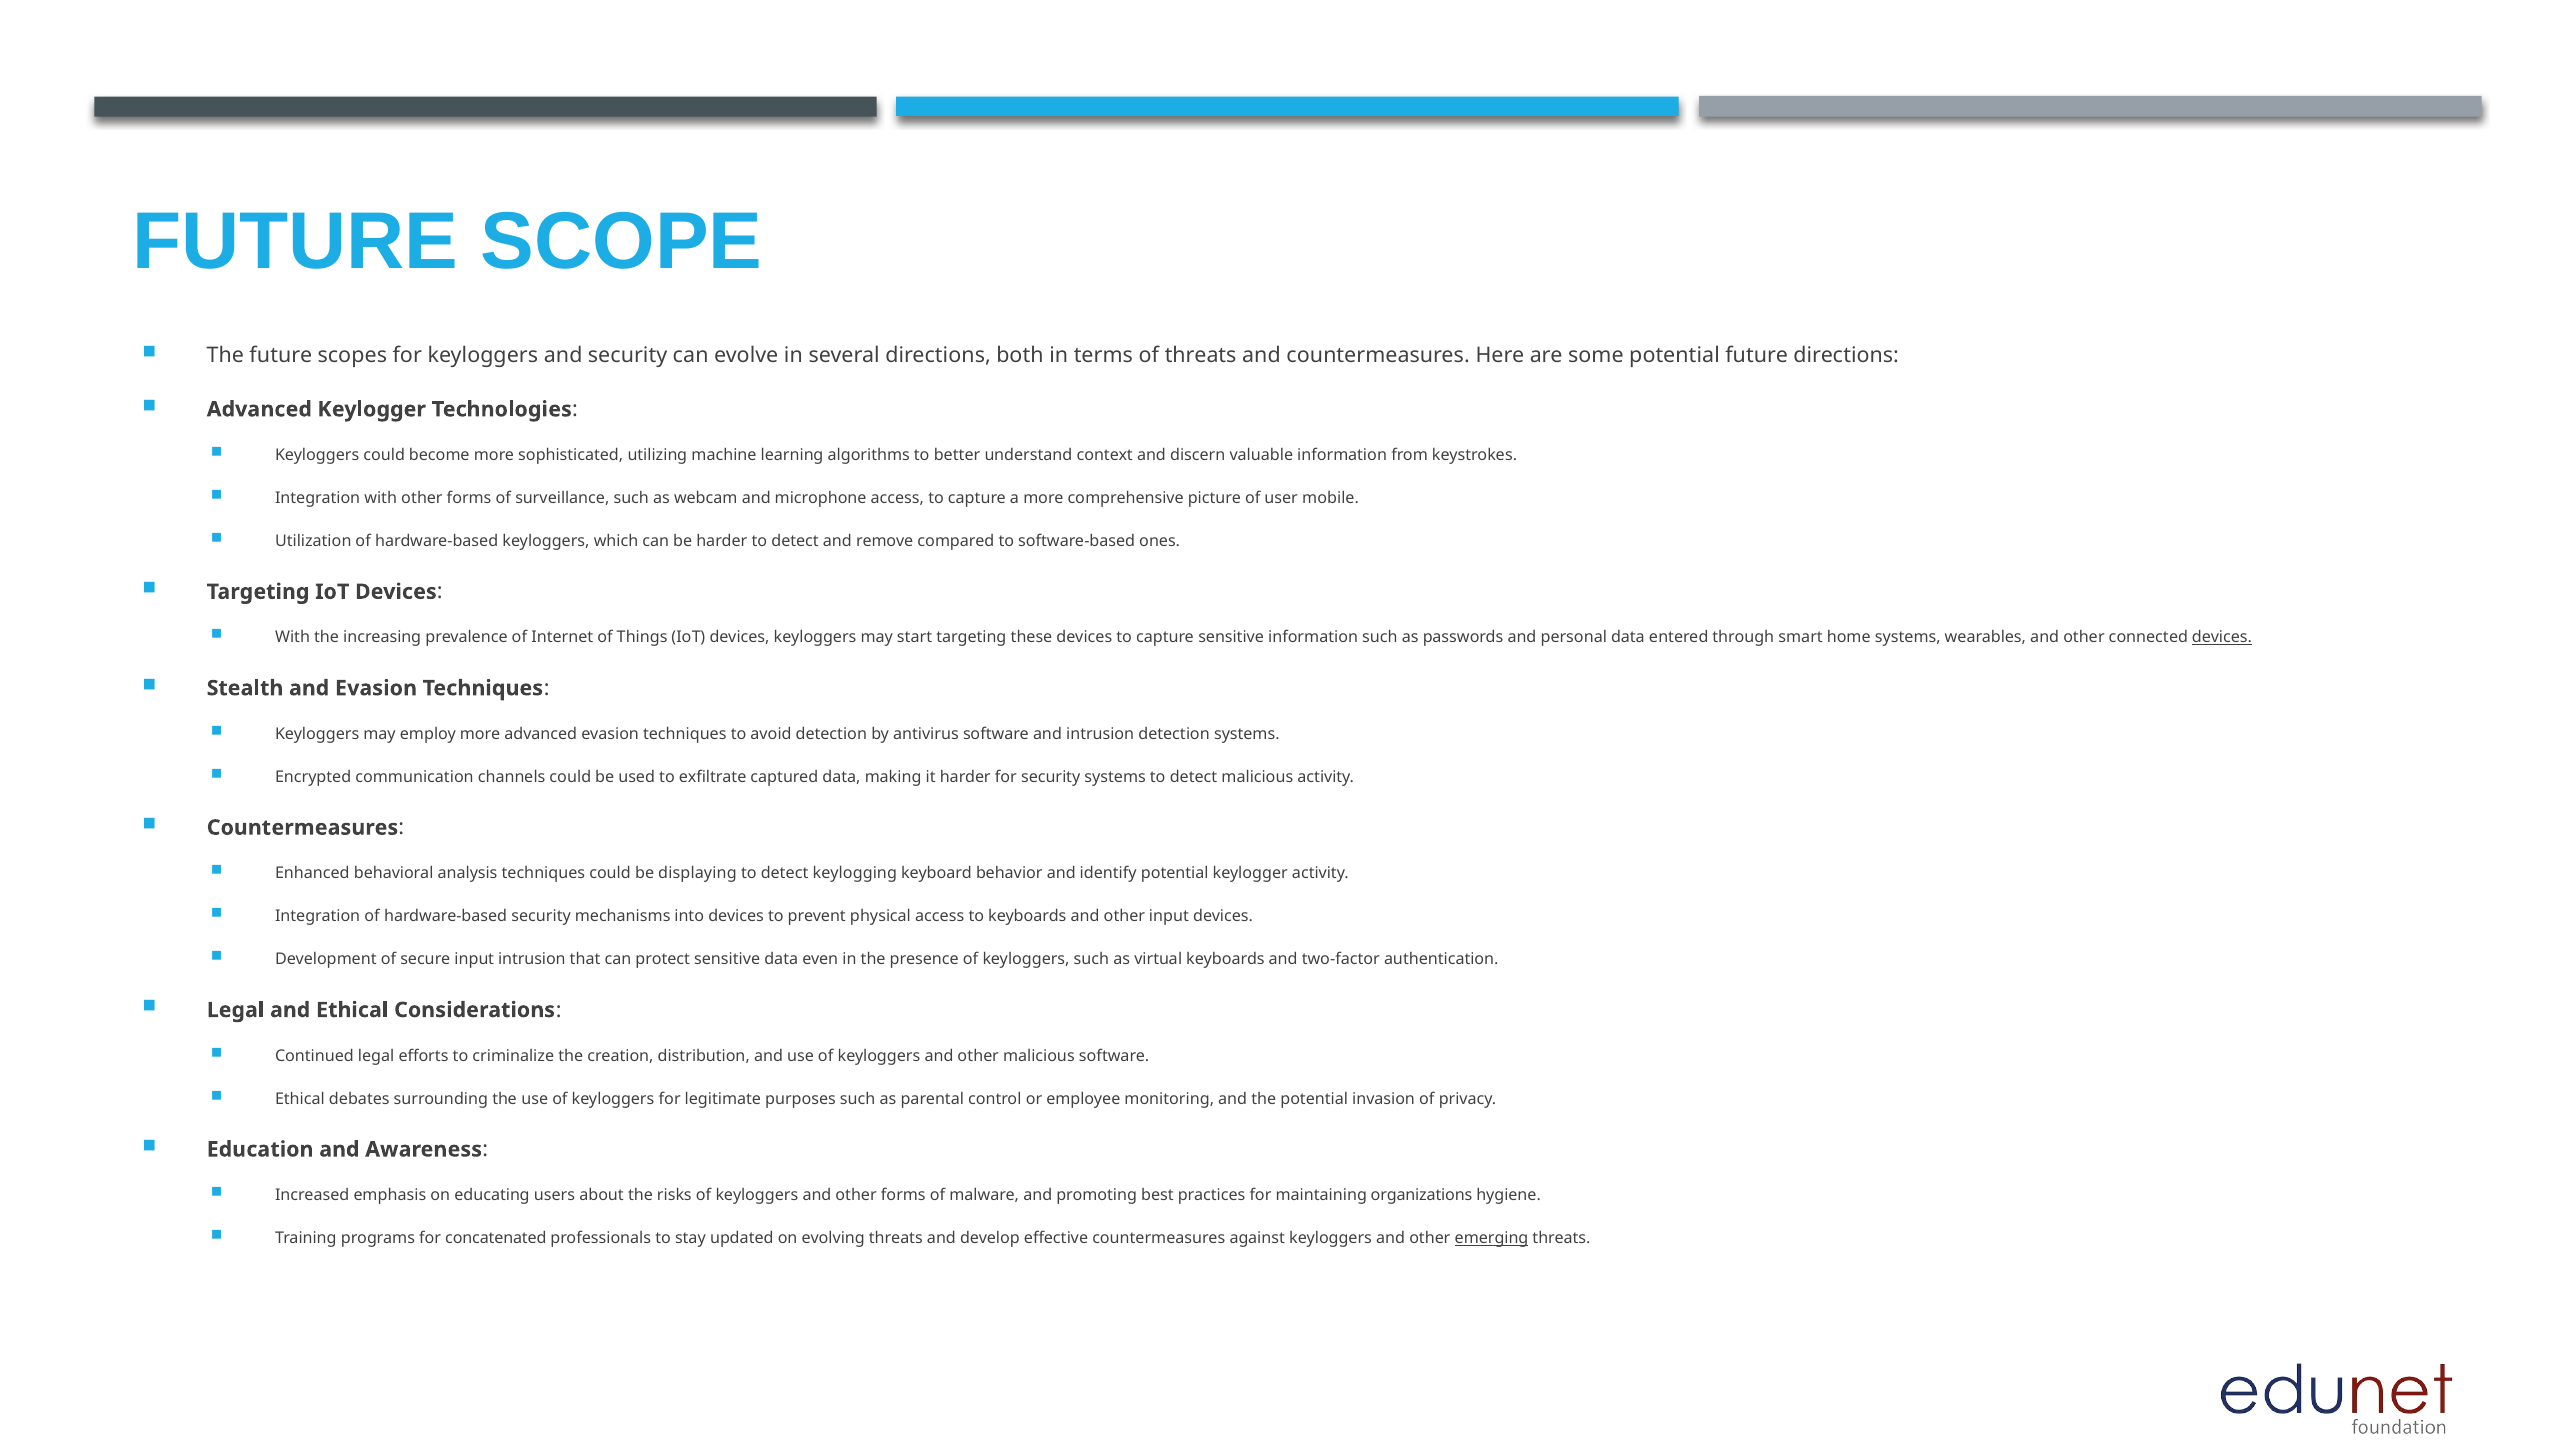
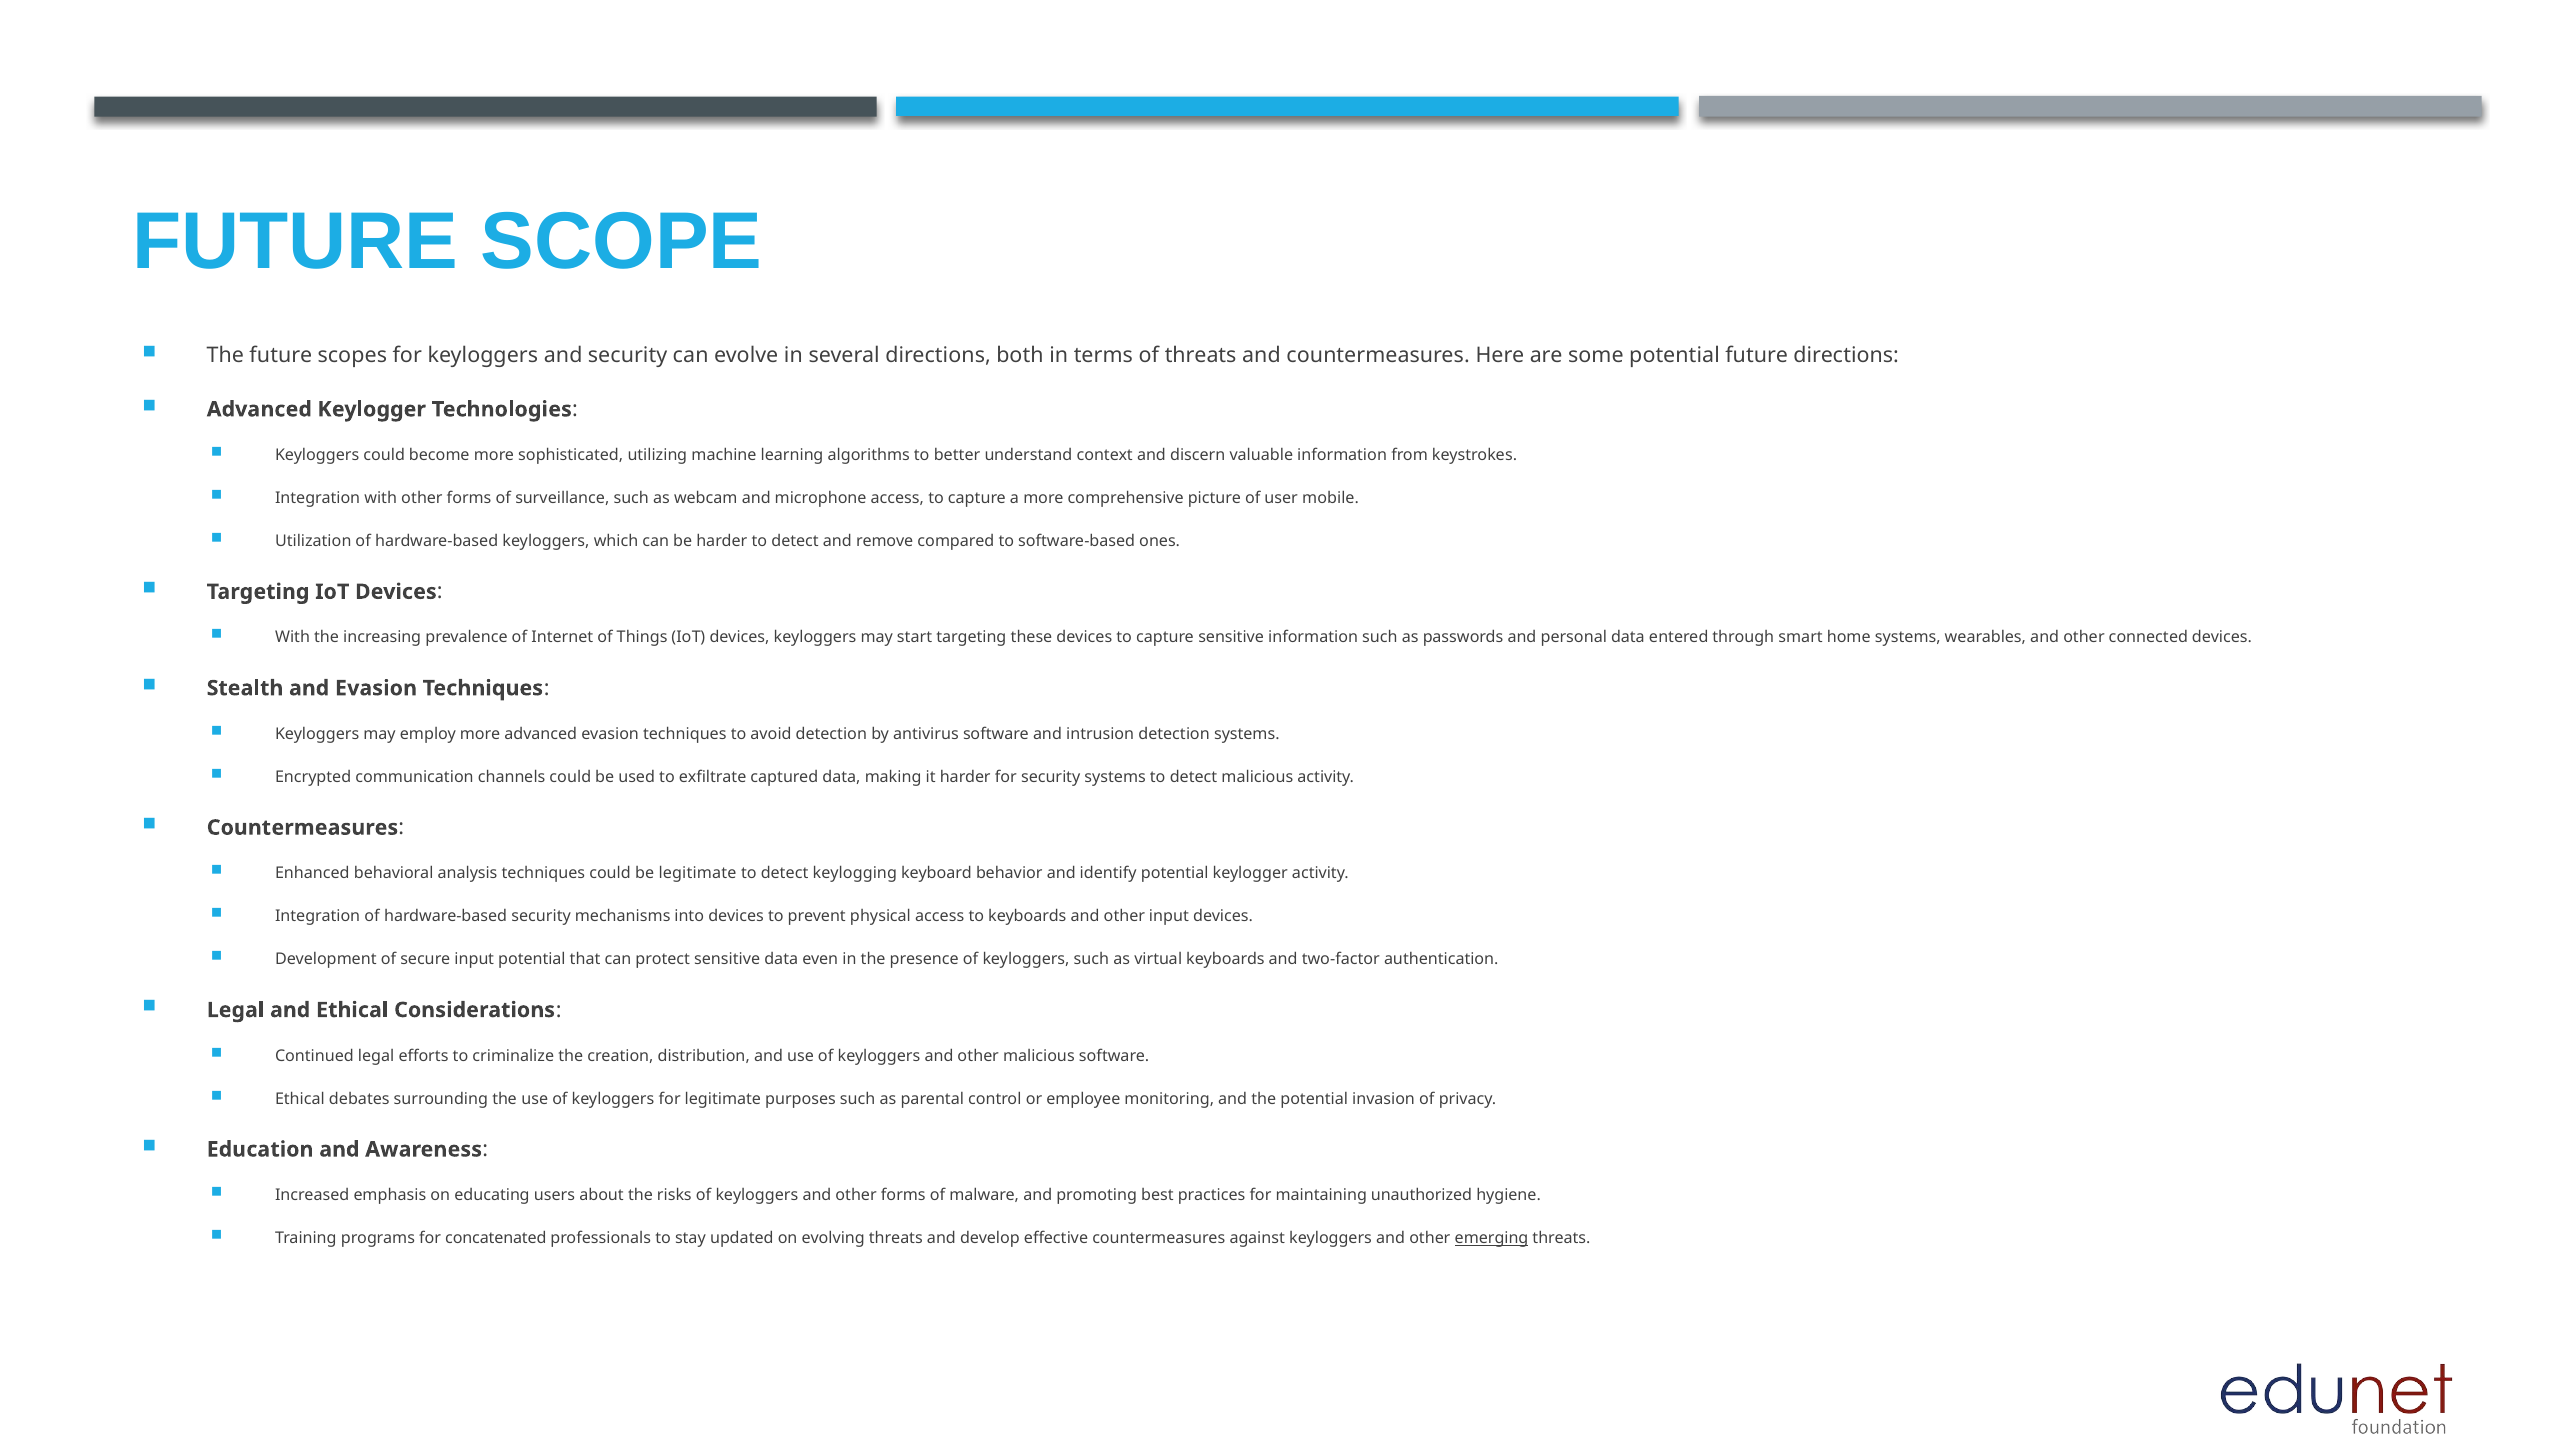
devices underline: present -> none (2222, 638)
be displaying: displaying -> legitimate (697, 873)
input intrusion: intrusion -> potential (532, 959)
organizations: organizations -> unauthorized (1421, 1195)
